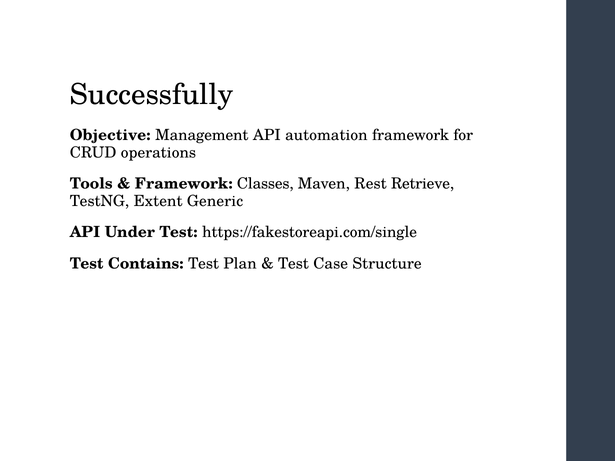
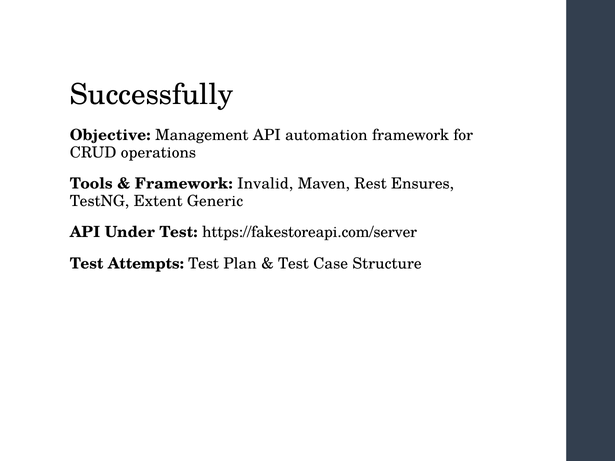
Classes: Classes -> Invalid (265, 184)
Retrieve: Retrieve -> Ensures (423, 184)
https://fakestoreapi.com/single: https://fakestoreapi.com/single -> https://fakestoreapi.com/server (310, 232)
Contains: Contains -> Attempts (146, 264)
